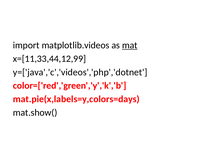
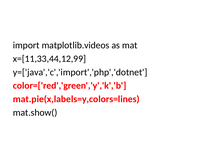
mat underline: present -> none (130, 45)
y=['java','c','videos','php','dotnet: y=['java','c','videos','php','dotnet -> y=['java','c','import','php','dotnet (80, 72)
mat.pie(x,labels=y,colors=days: mat.pie(x,labels=y,colors=days -> mat.pie(x,labels=y,colors=lines (76, 99)
